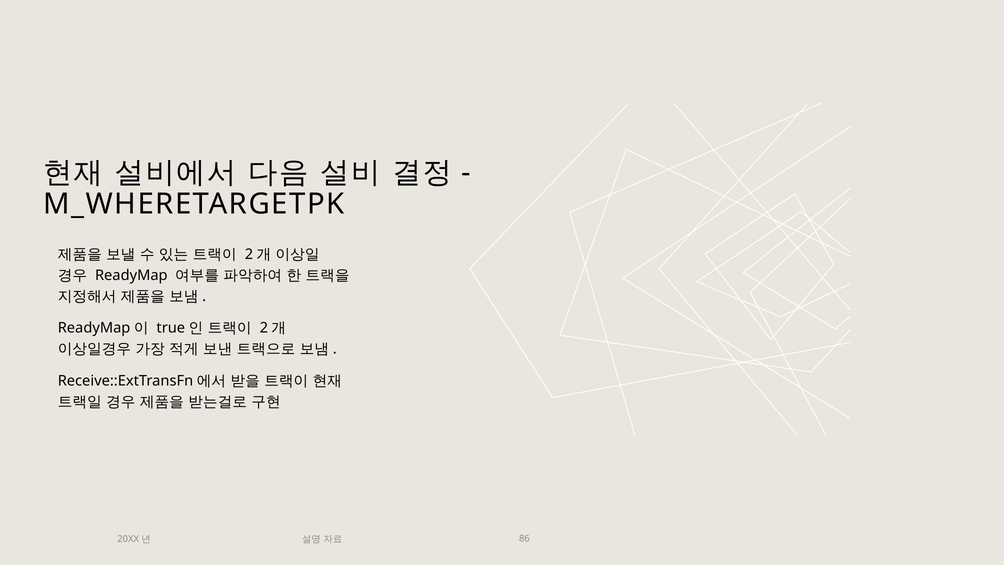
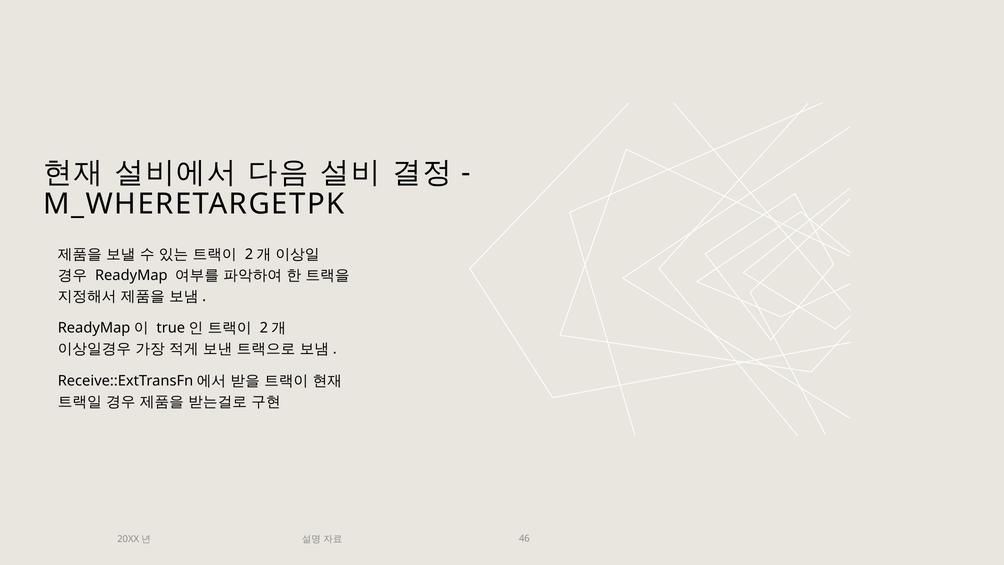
86: 86 -> 46 (524, 538)
